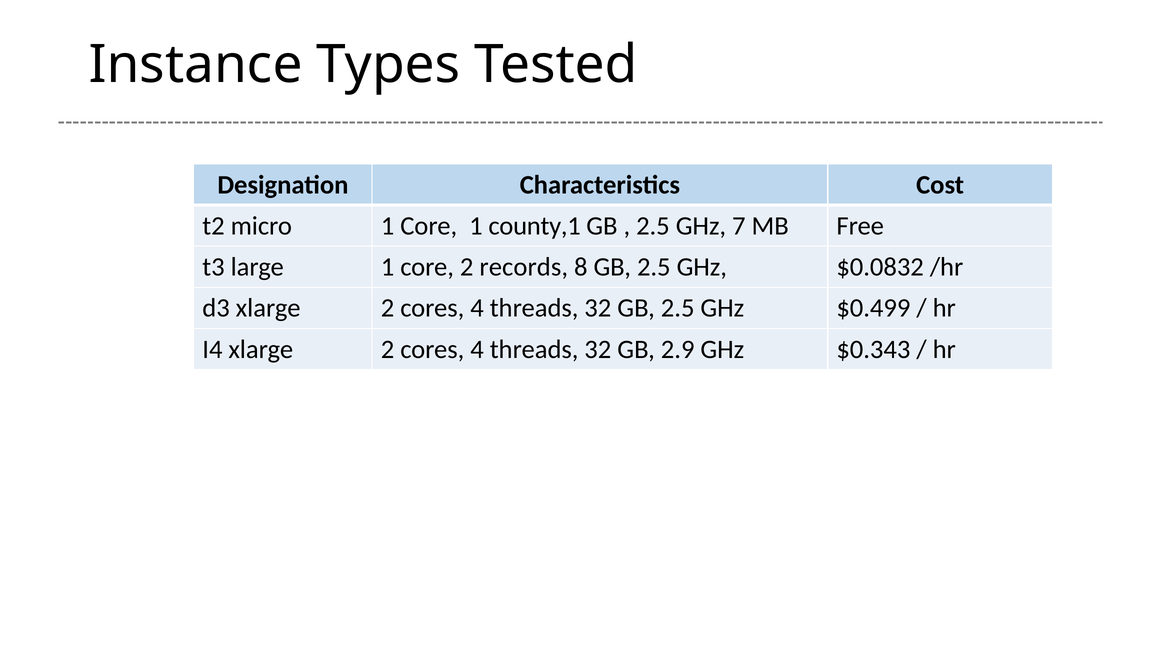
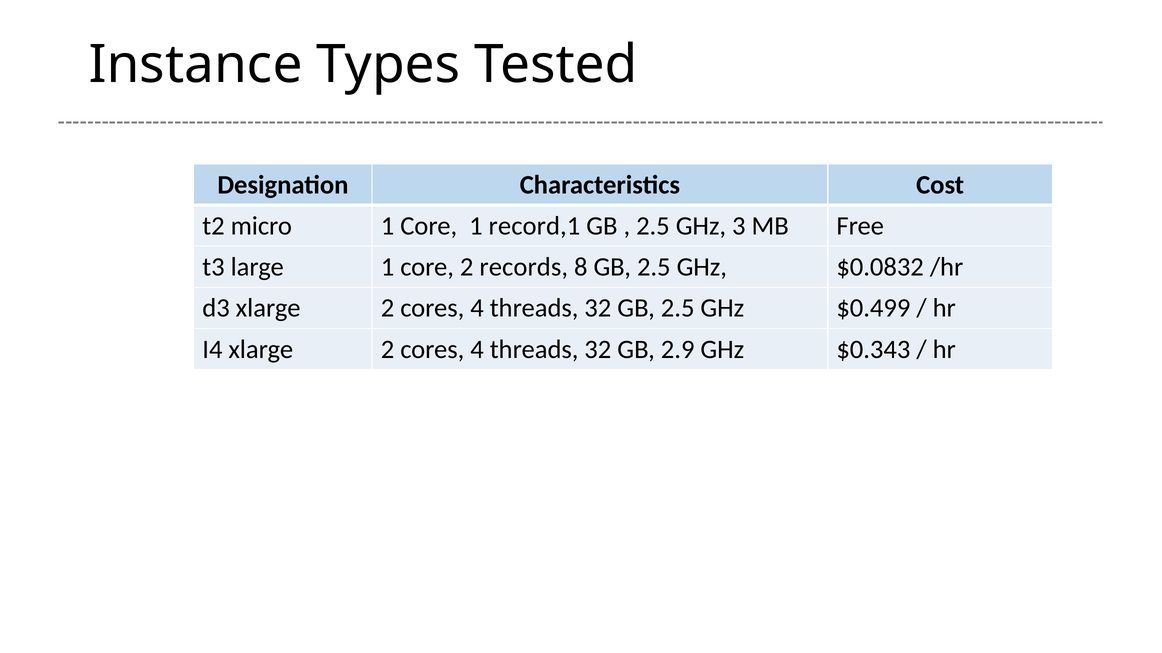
county,1: county,1 -> record,1 (534, 226)
7: 7 -> 3 (739, 226)
